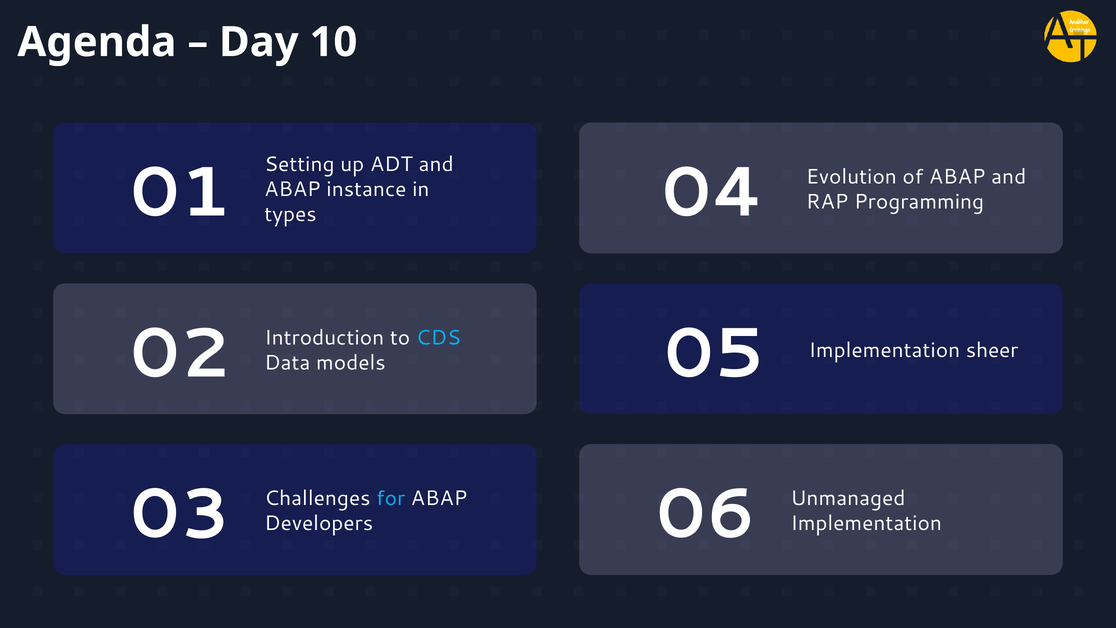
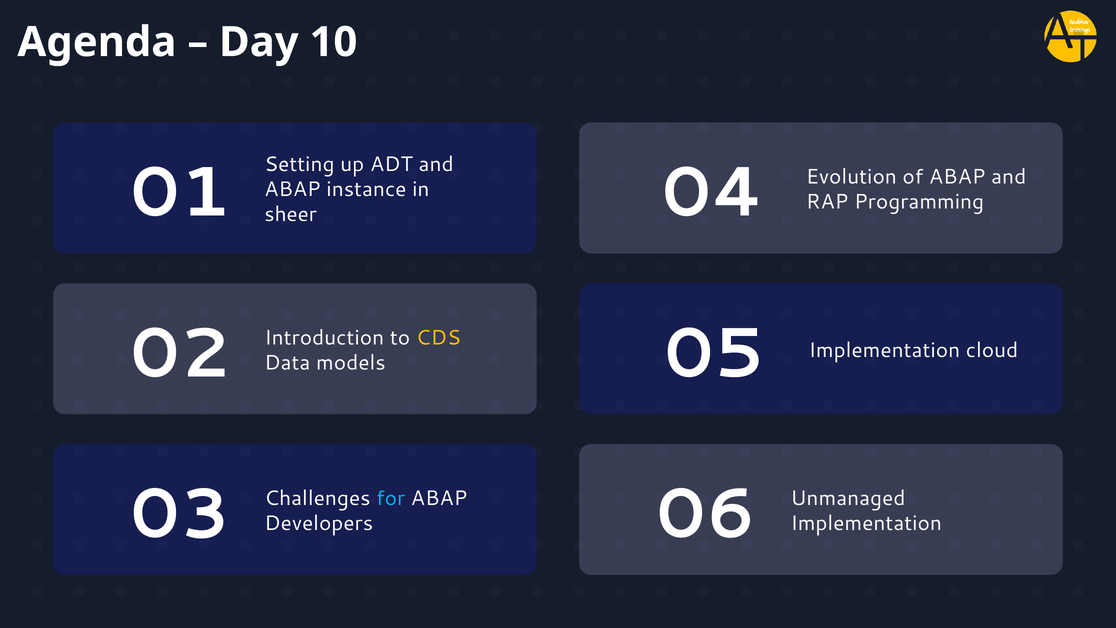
types: types -> sheer (291, 215)
CDS colour: light blue -> yellow (438, 338)
sheer: sheer -> cloud (992, 350)
